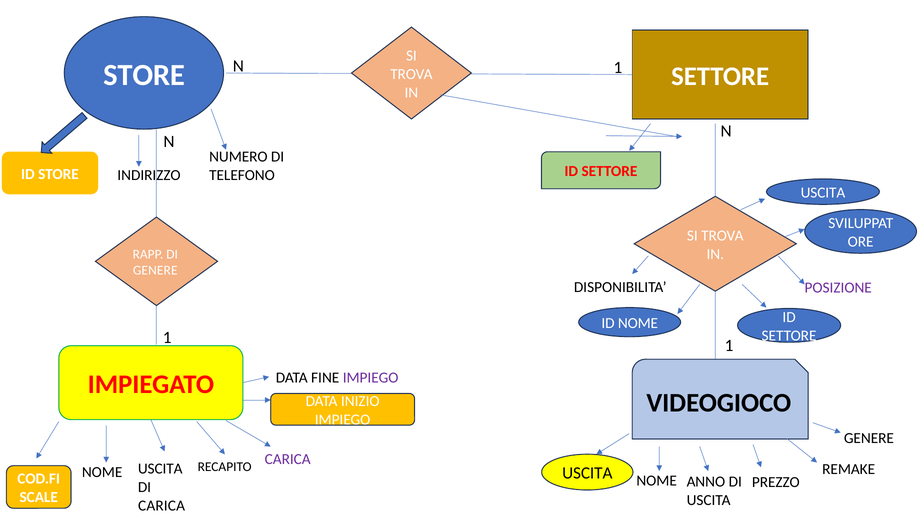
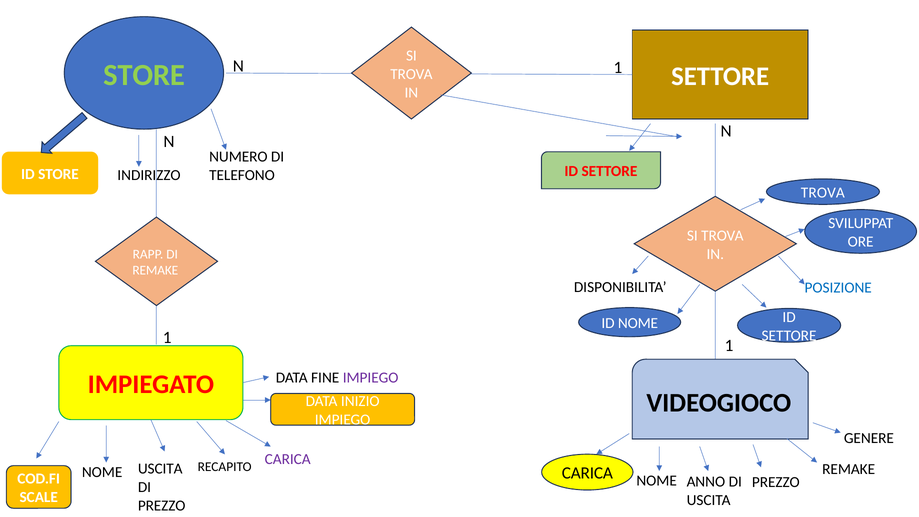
STORE colour: white -> light green (144, 75)
USCITA: USCITA -> TROVA (823, 193)
GENERE: GENERE -> REMAKE (155, 270)
POSIZIONE colour: purple -> blue (838, 288)
USCITA: USCITA -> CARICA (587, 473)
CARICA: CARICA -> PREZZO (162, 505)
